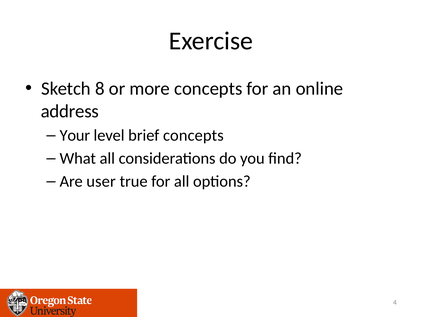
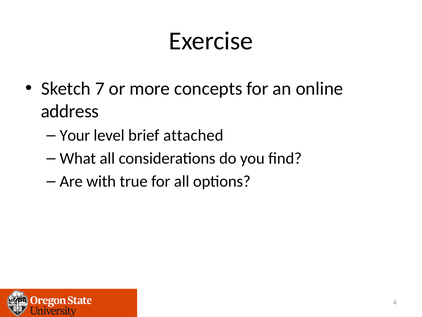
8: 8 -> 7 (100, 89)
brief concepts: concepts -> attached (193, 135)
user: user -> with (101, 181)
